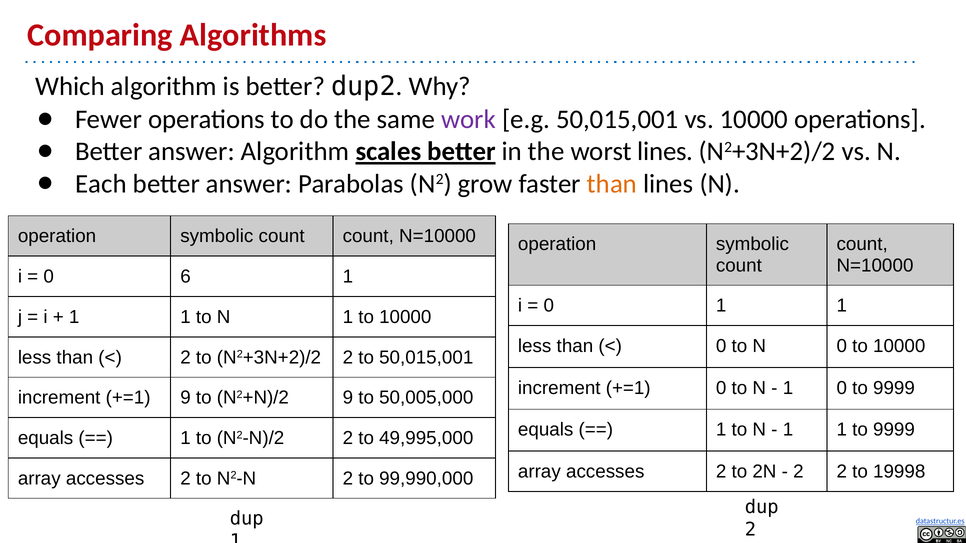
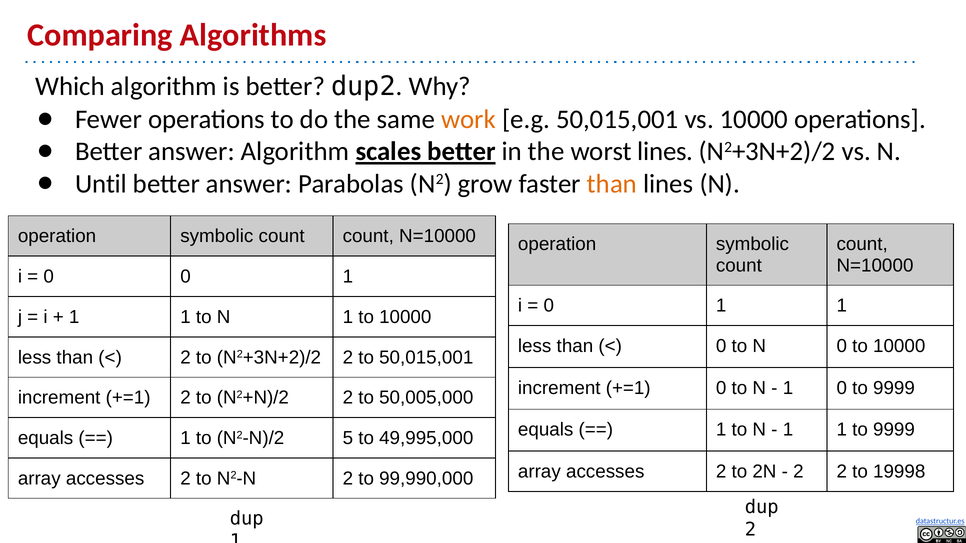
work colour: purple -> orange (469, 119)
Each: Each -> Until (101, 184)
0 6: 6 -> 0 (185, 277)
+=1 9: 9 -> 2 (185, 398)
N2+N)/2 9: 9 -> 2 (348, 398)
N2-N)/2 2: 2 -> 5 (348, 438)
